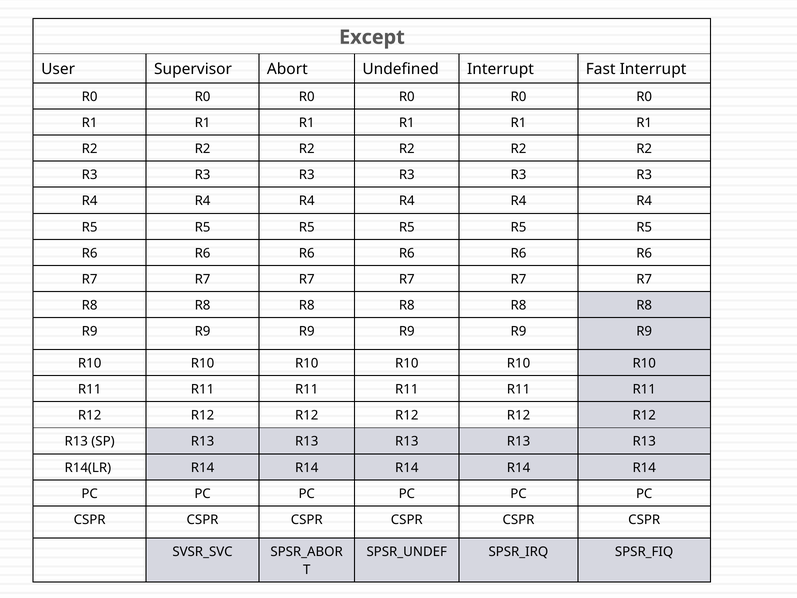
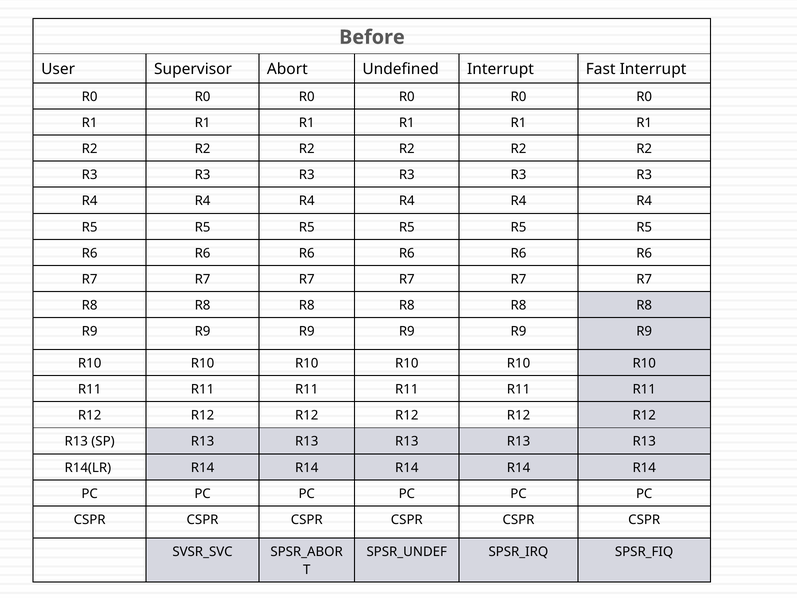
Except: Except -> Before (372, 37)
